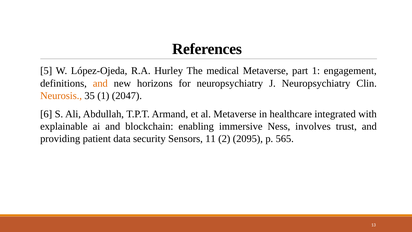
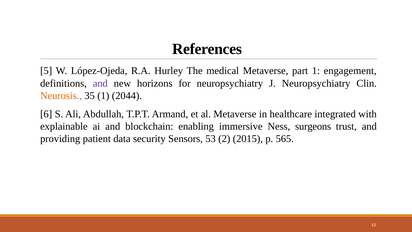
and colour: orange -> purple (100, 83)
2047: 2047 -> 2044 (127, 96)
involves: involves -> surgeons (313, 126)
11: 11 -> 53 (211, 139)
2095: 2095 -> 2015 (248, 139)
